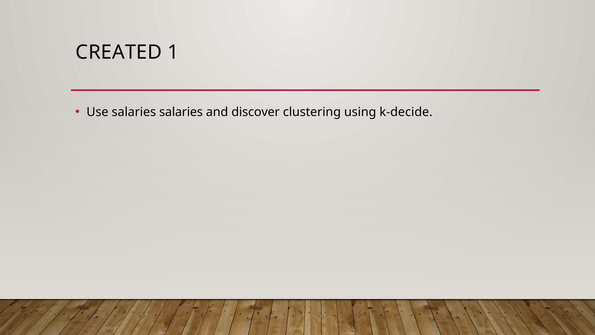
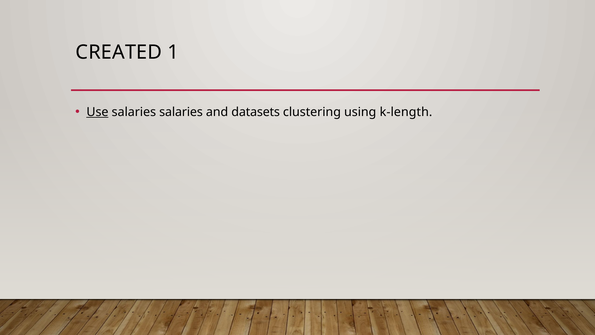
Use underline: none -> present (97, 112)
discover: discover -> datasets (256, 112)
k-decide: k-decide -> k-length (406, 112)
